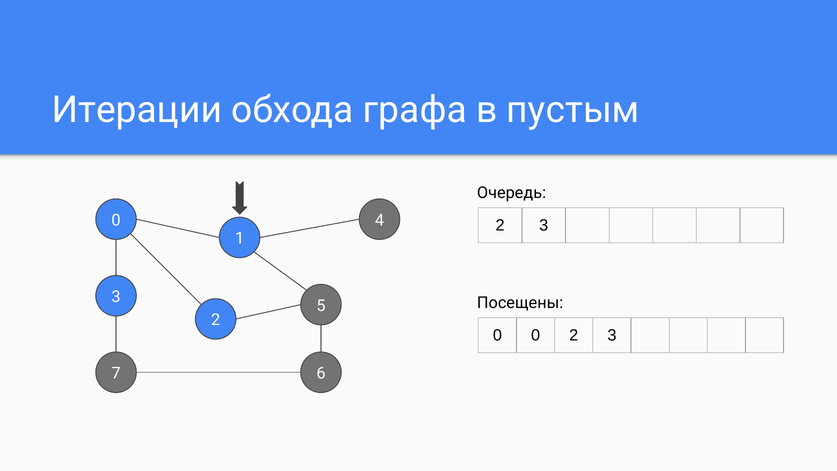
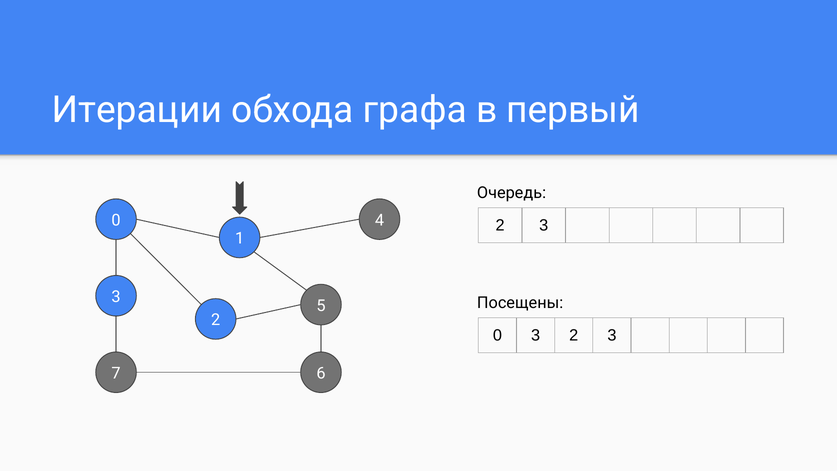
пустым: пустым -> первый (573, 110)
0: 0 -> 3 (536, 335)
